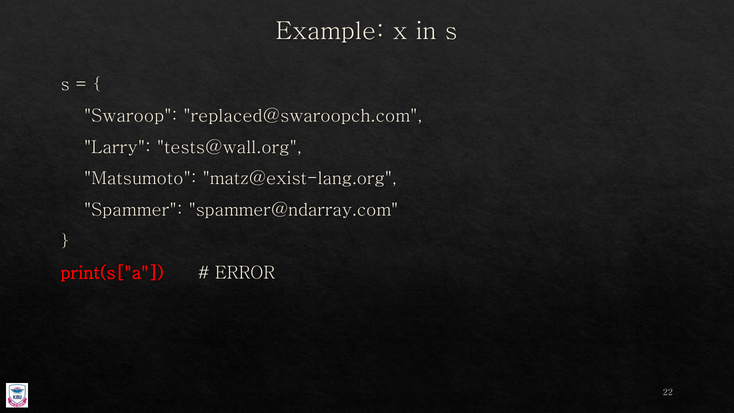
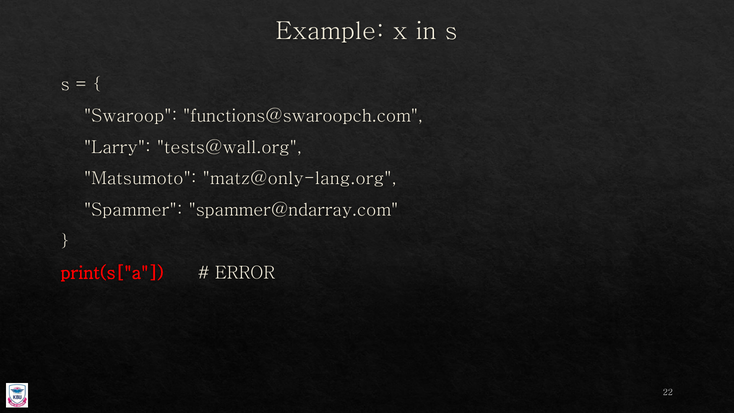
replaced@swaroopch.com: replaced@swaroopch.com -> functions@swaroopch.com (303, 116)
matz@exist-lang.org: matz@exist-lang.org -> matz@only-lang.org (300, 179)
